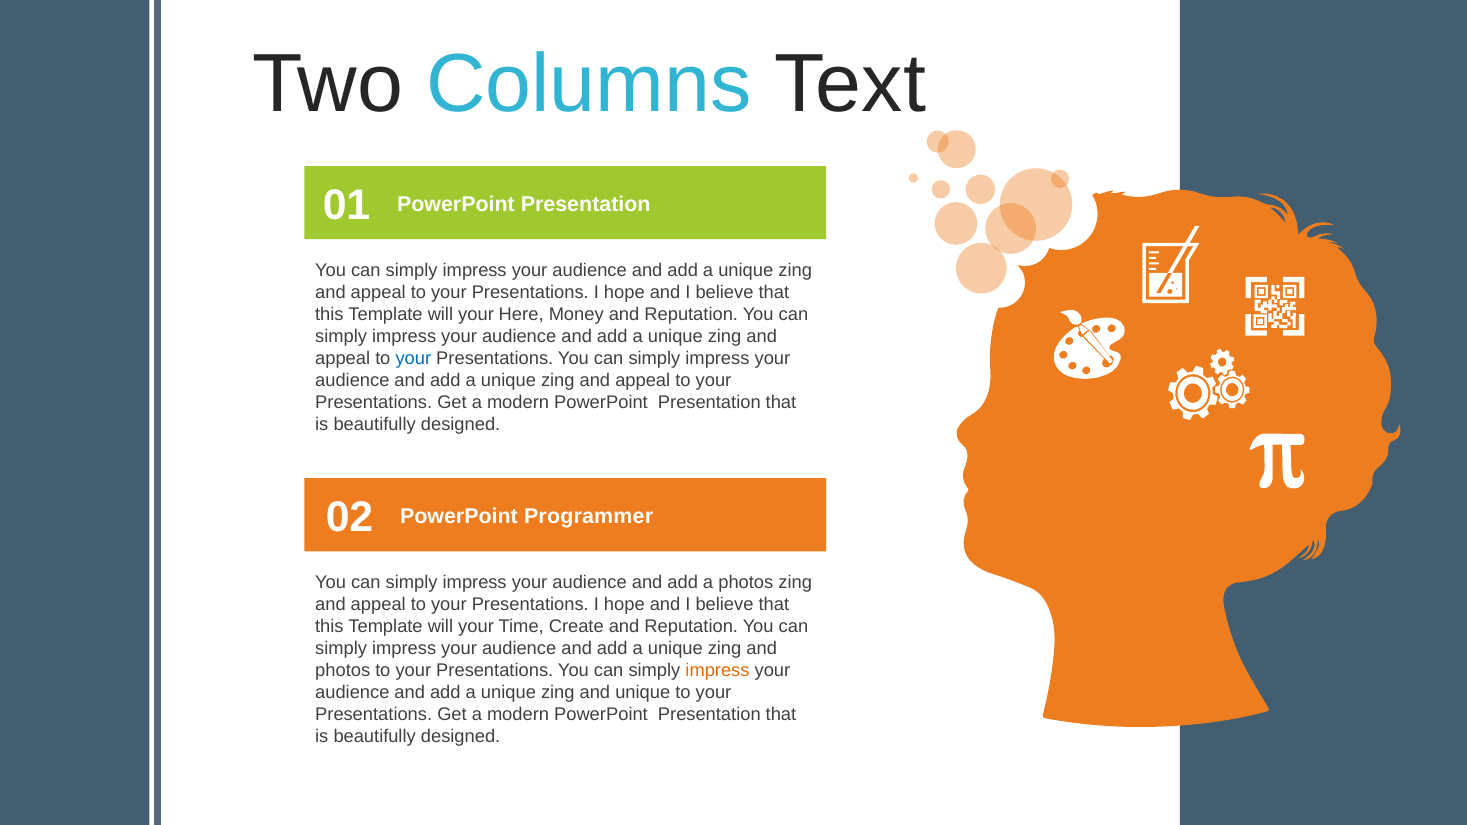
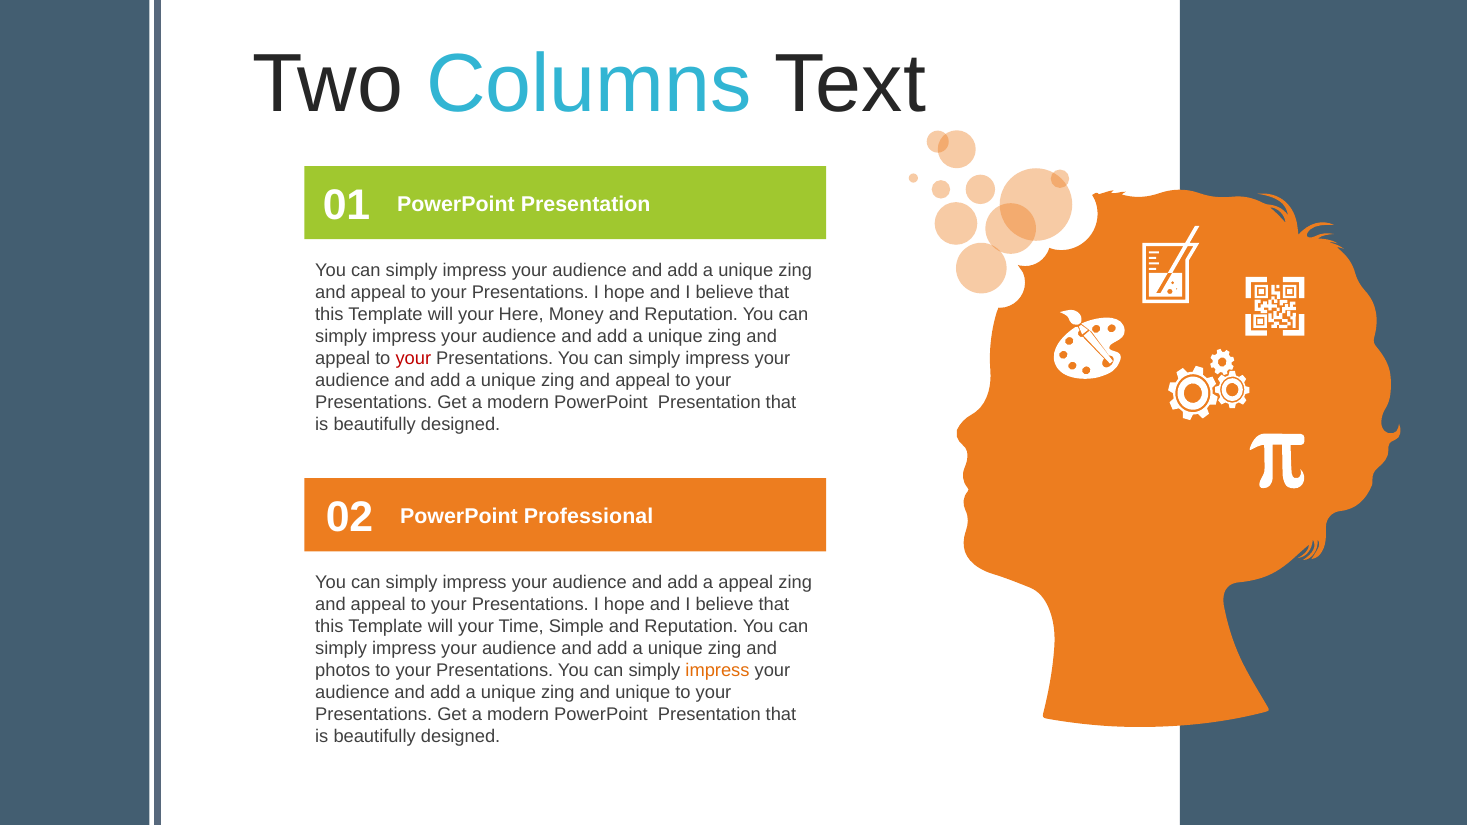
your colour: blue -> red (413, 359)
Programmer: Programmer -> Professional (589, 516)
a photos: photos -> appeal (746, 583)
Create: Create -> Simple (576, 627)
